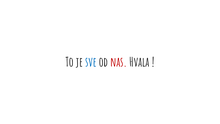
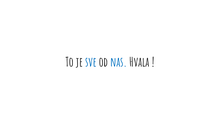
nas colour: red -> blue (119, 62)
